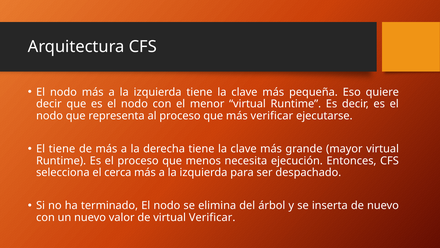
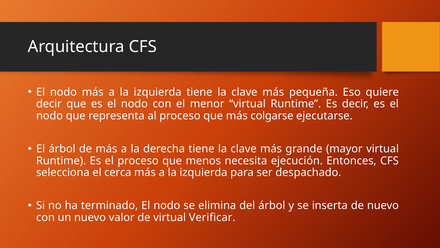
más verificar: verificar -> colgarse (272, 116)
El tiene: tiene -> árbol (62, 149)
